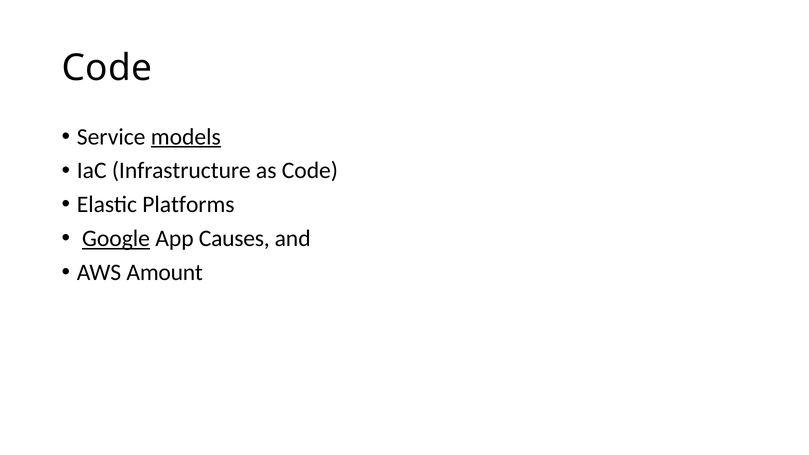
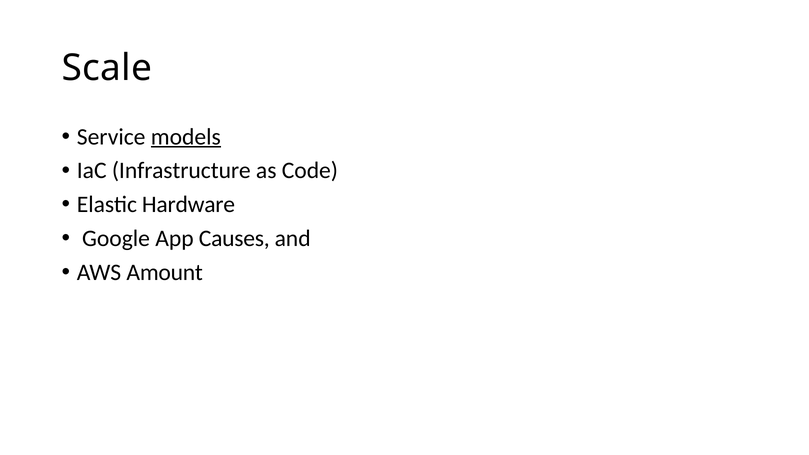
Code: Code -> Scale (107, 68)
Platforms: Platforms -> Hardware (189, 205)
Google underline: present -> none (116, 239)
